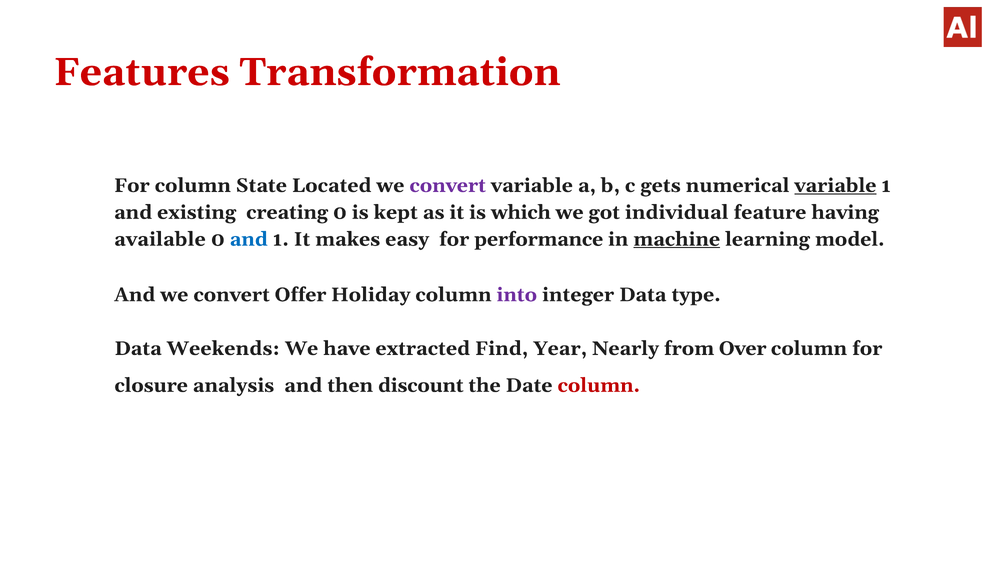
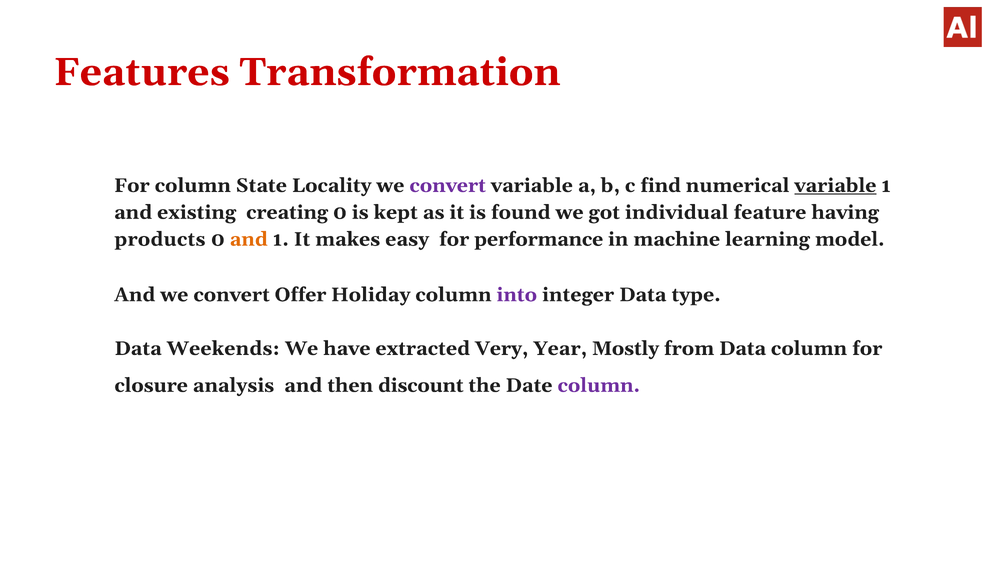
Located: Located -> Locality (332, 186)
gets: gets -> find (661, 186)
which: which -> found (521, 212)
available: available -> products (160, 239)
and colour: blue -> orange (249, 239)
machine underline: present -> none (677, 239)
Find: Find -> Very (502, 349)
Nearly: Nearly -> Mostly (626, 349)
from Over: Over -> Data (743, 349)
column colour: red -> purple (599, 386)
